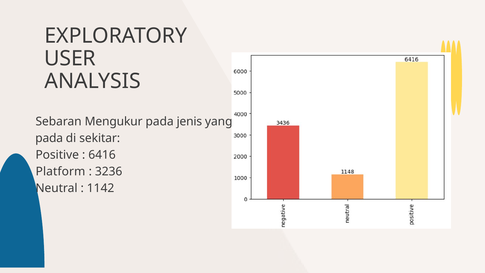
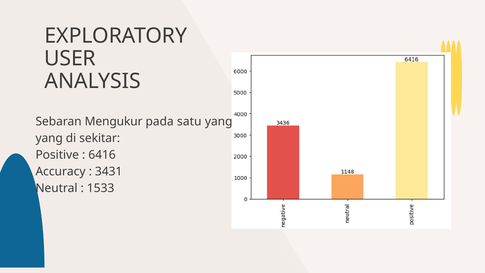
jenis: jenis -> satu (189, 121)
pada: pada -> yang (49, 138)
Platform: Platform -> Accuracy (61, 172)
3236: 3236 -> 3431 (109, 172)
1142: 1142 -> 1533 (101, 188)
